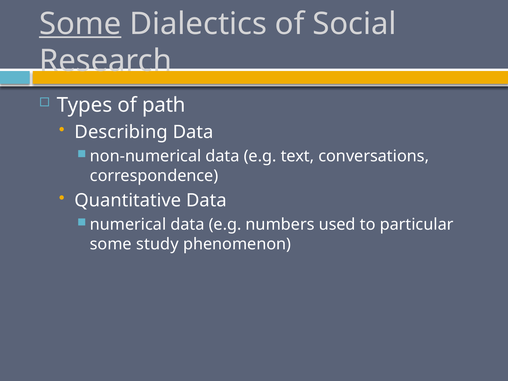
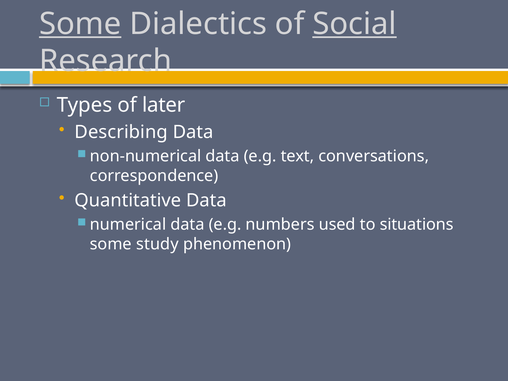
Social underline: none -> present (355, 24)
path: path -> later (164, 105)
particular: particular -> situations (417, 225)
